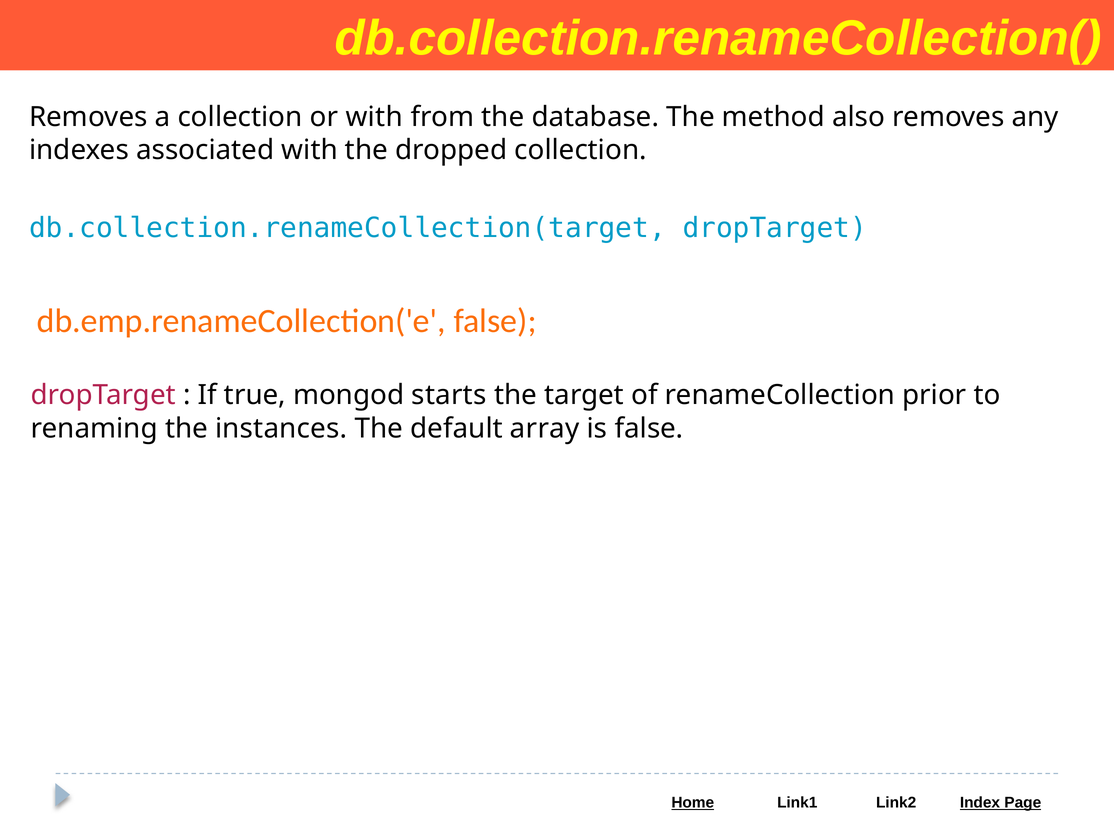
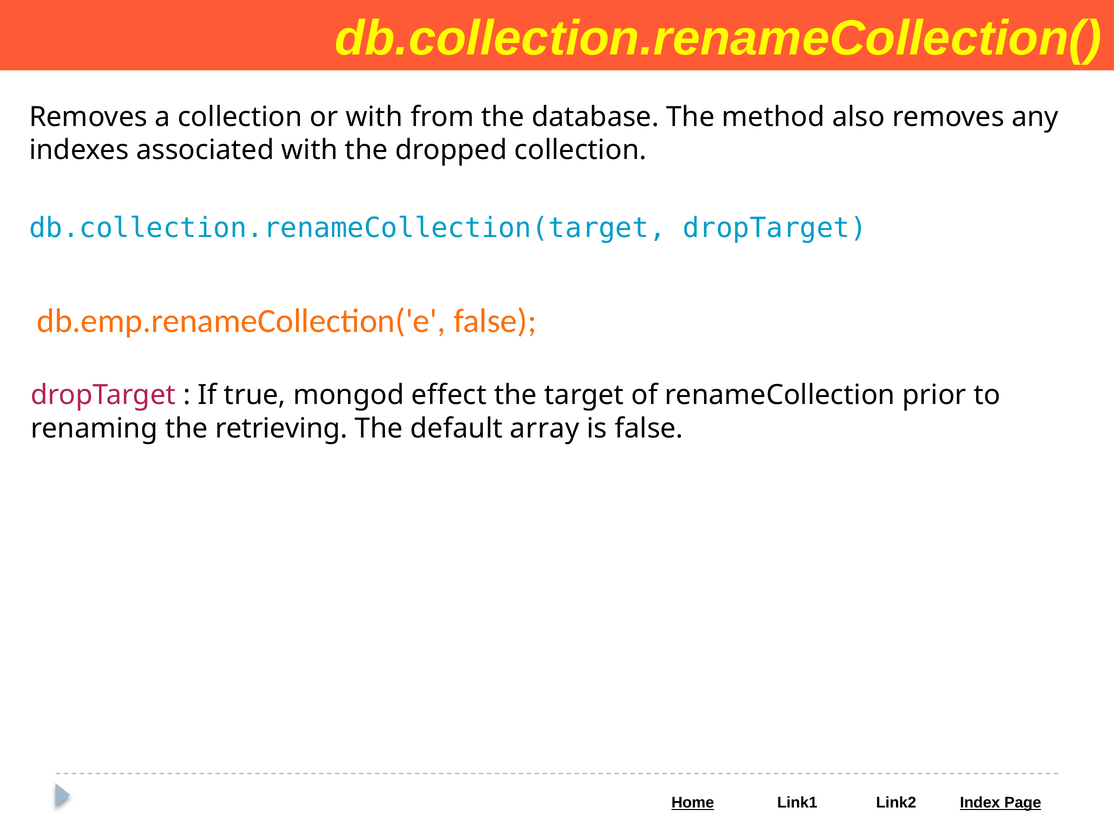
starts: starts -> effect (449, 395)
instances: instances -> retrieving (281, 429)
